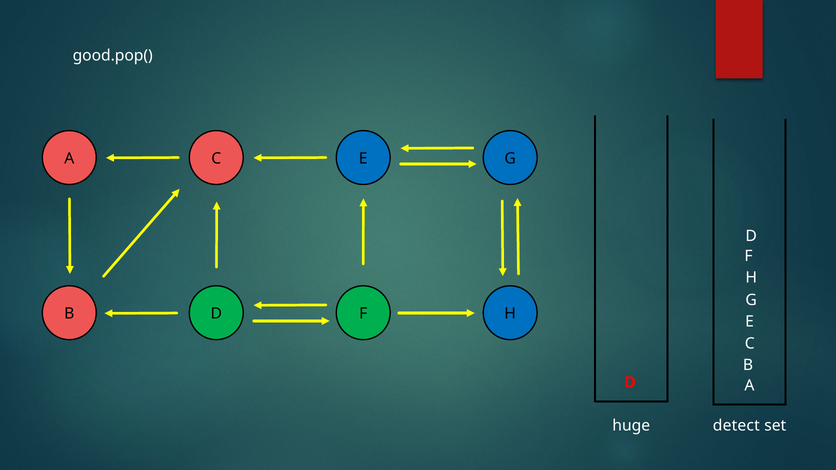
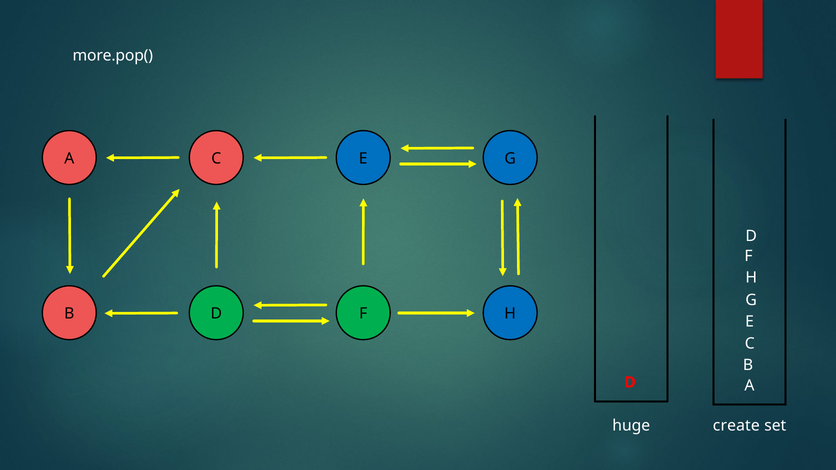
good.pop(: good.pop( -> more.pop( (113, 56)
detect: detect -> create (736, 426)
